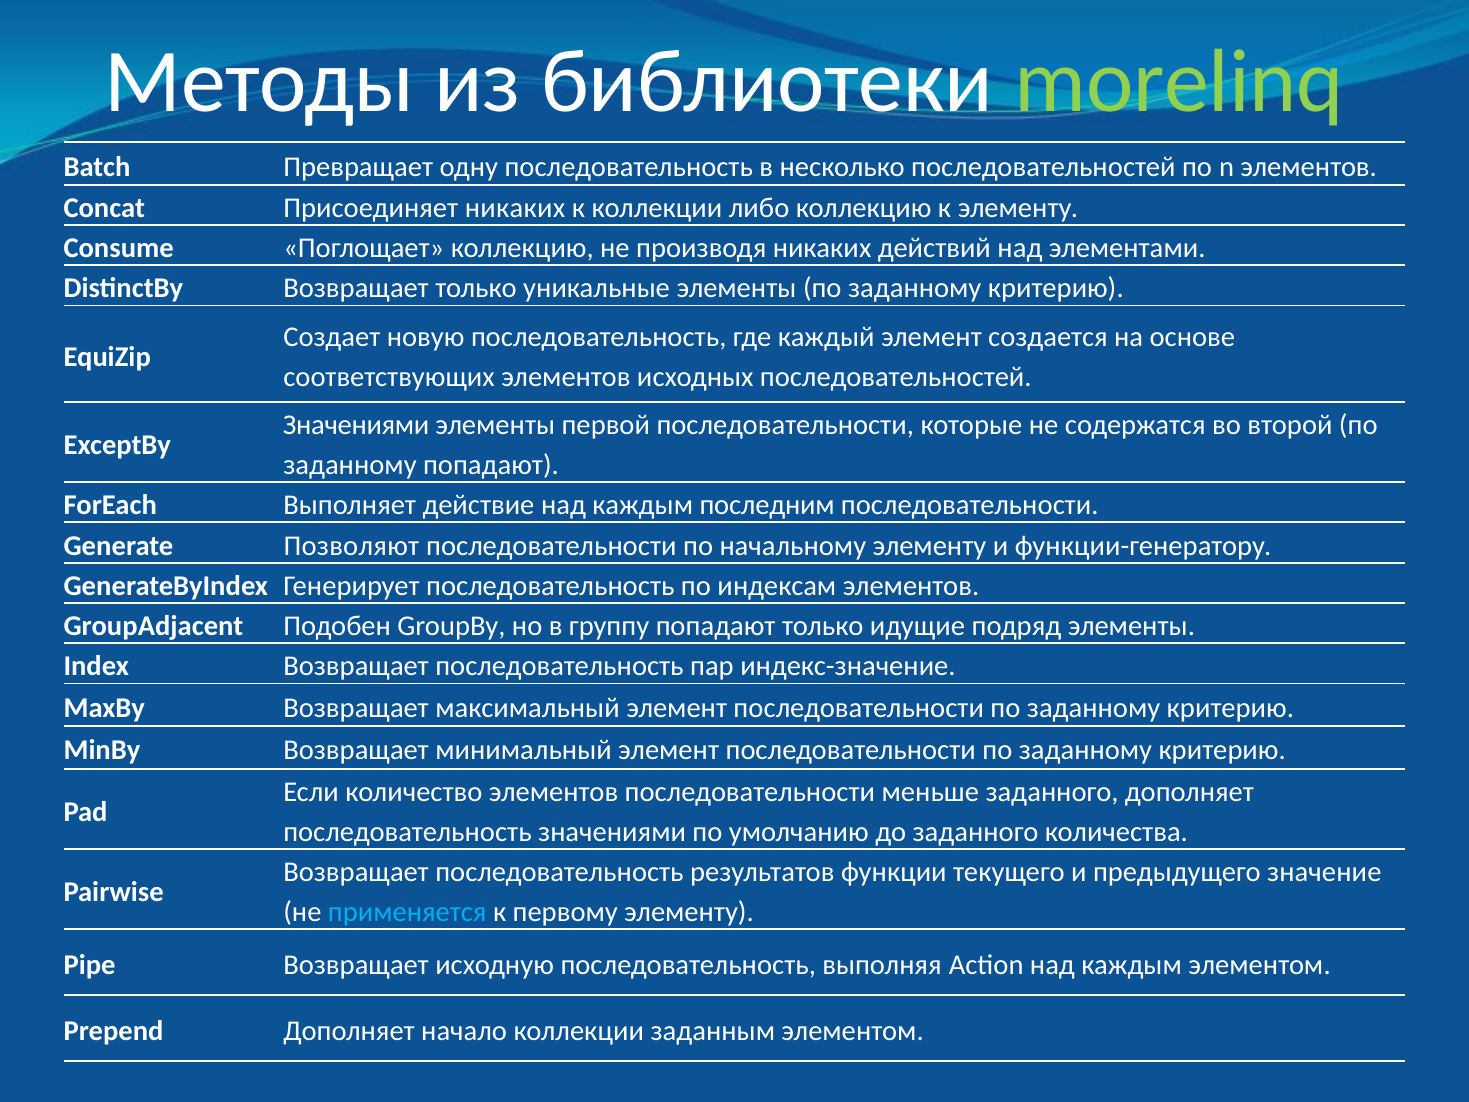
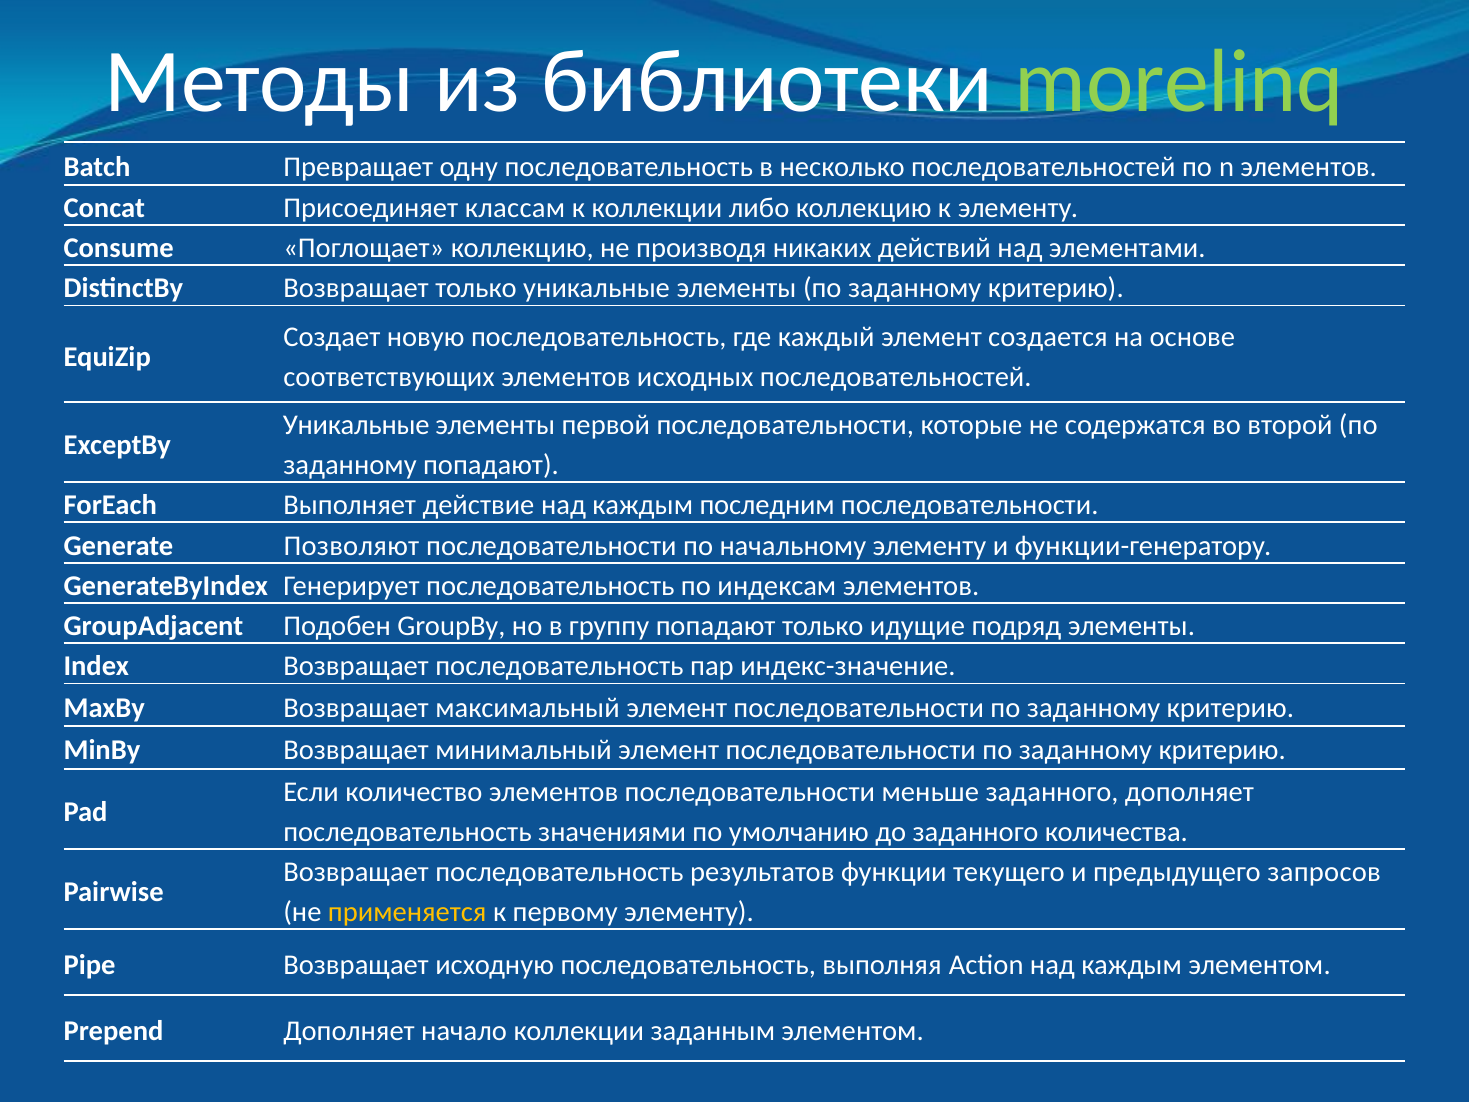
Присоединяет никаких: никаких -> классам (515, 208)
Значениями: Значениями -> Уникальные (356, 425)
значение: значение -> запросов (1324, 872)
применяется colour: light blue -> yellow (407, 912)
